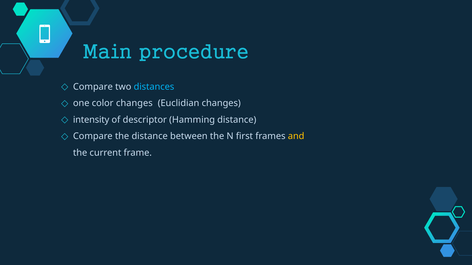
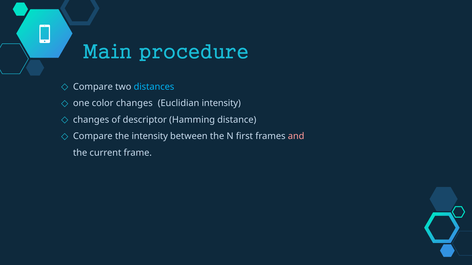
Euclidian changes: changes -> intensity (221, 103)
intensity: intensity -> changes (91, 120)
the distance: distance -> intensity (150, 136)
and colour: yellow -> pink (296, 136)
